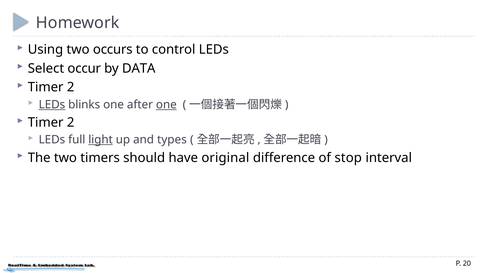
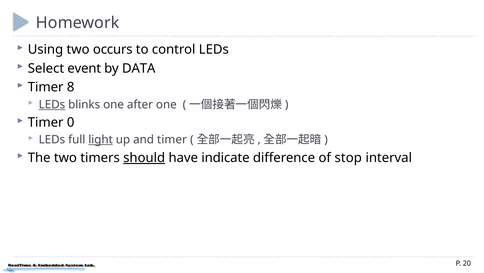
occur: occur -> event (84, 68)
2: 2 -> 8 (71, 87)
one underline: present -> none (166, 104)
2: 2 -> 0 (71, 122)
and types: types -> timer (172, 139)
should underline: none -> present (144, 157)
original: original -> indicate (225, 157)
